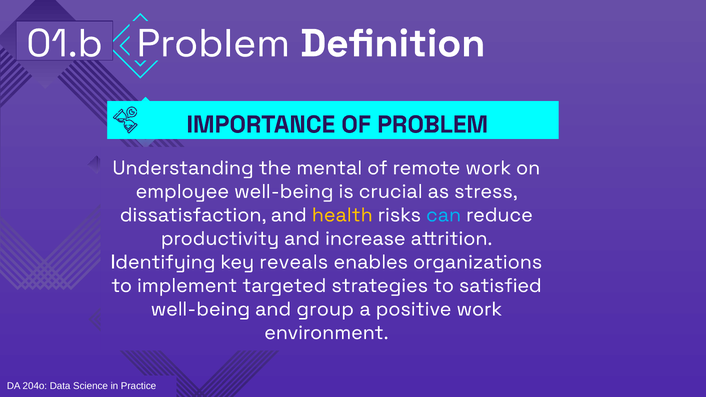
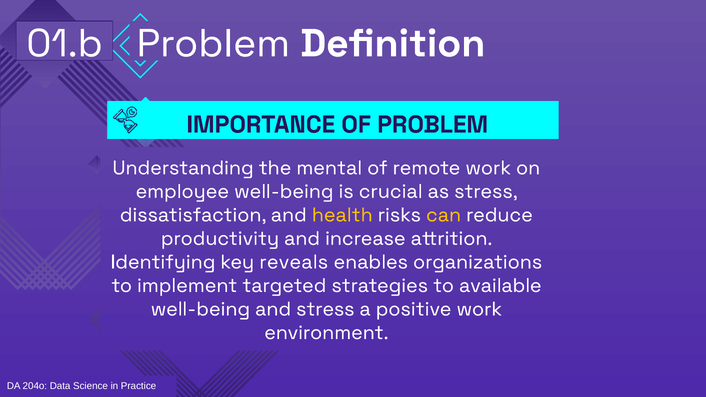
can colour: light blue -> yellow (444, 215)
satisfied: satisfied -> available (500, 286)
and group: group -> stress (325, 309)
